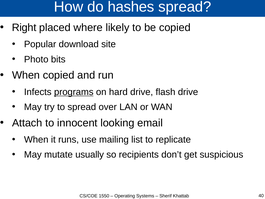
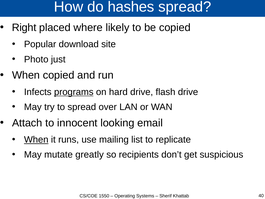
bits: bits -> just (58, 59)
When underline: none -> present (36, 139)
usually: usually -> greatly (90, 154)
